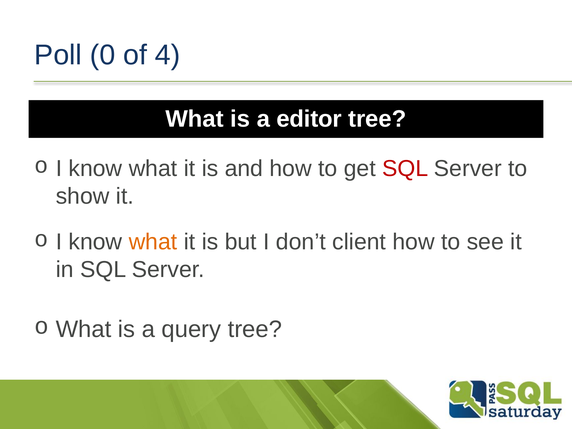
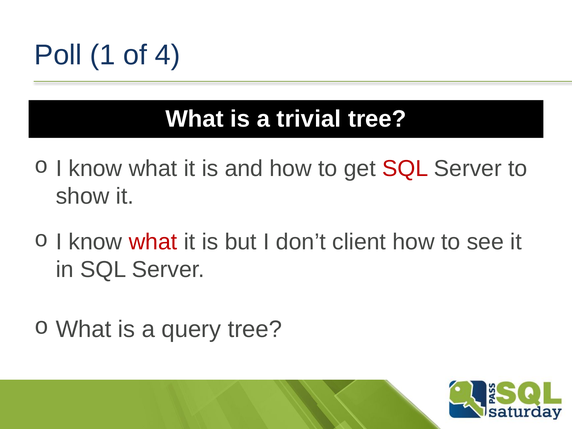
0: 0 -> 1 (103, 55)
editor: editor -> trivial (309, 119)
what colour: orange -> red (153, 242)
